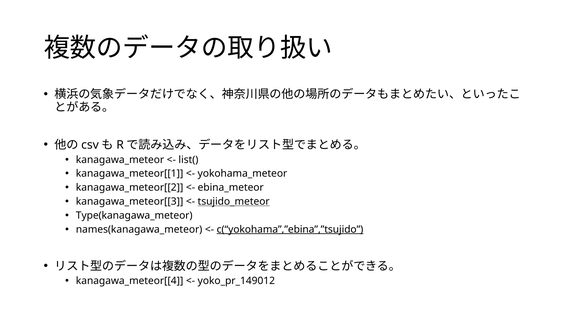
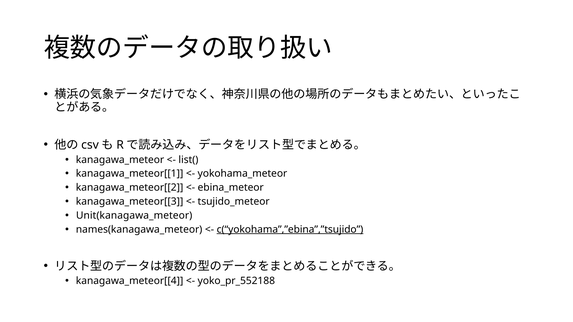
tsujido_meteor underline: present -> none (234, 202)
Type(kanagawa_meteor: Type(kanagawa_meteor -> Unit(kanagawa_meteor (134, 216)
yoko_pr_149012: yoko_pr_149012 -> yoko_pr_552188 (236, 281)
